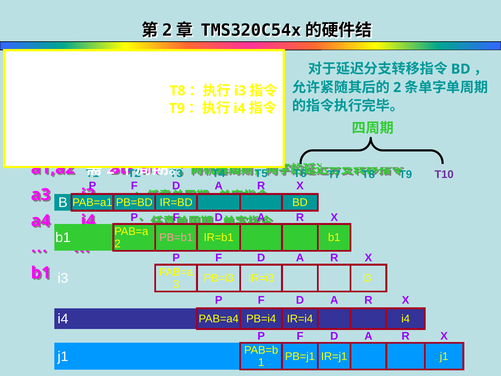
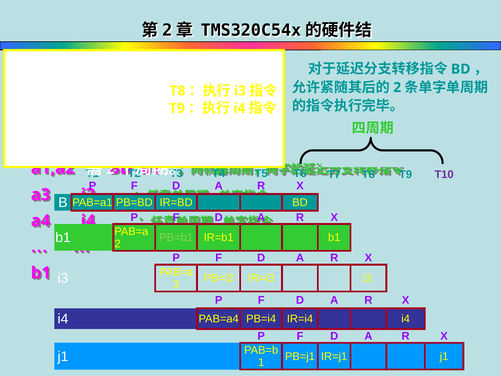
PB=b1 colour: pink -> light green (176, 237)
